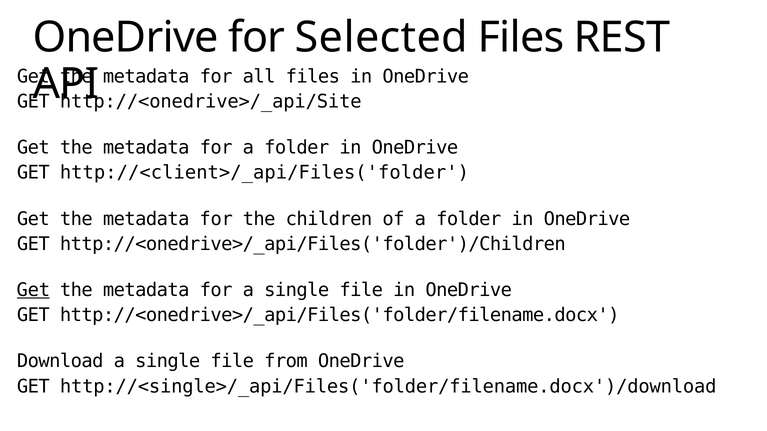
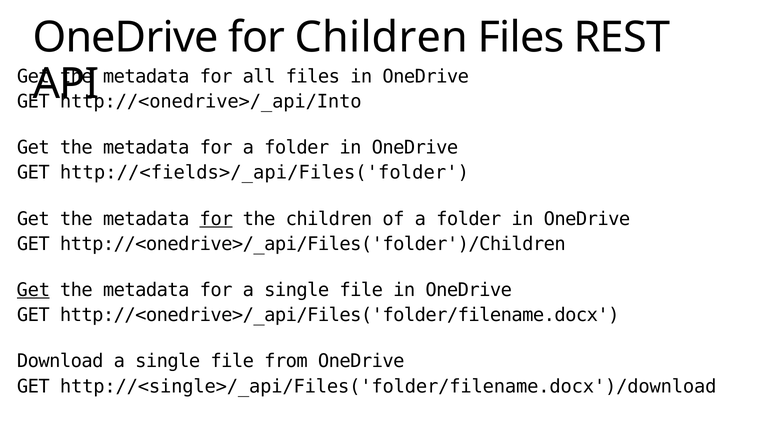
for Selected: Selected -> Children (381, 37)
http://<onedrive>/_api/Site: http://<onedrive>/_api/Site -> http://<onedrive>/_api/Into (211, 102)
http://<client>/_api/Files('folder: http://<client>/_api/Files('folder -> http://<fields>/_api/Files('folder (264, 173)
for underline: none -> present (216, 219)
